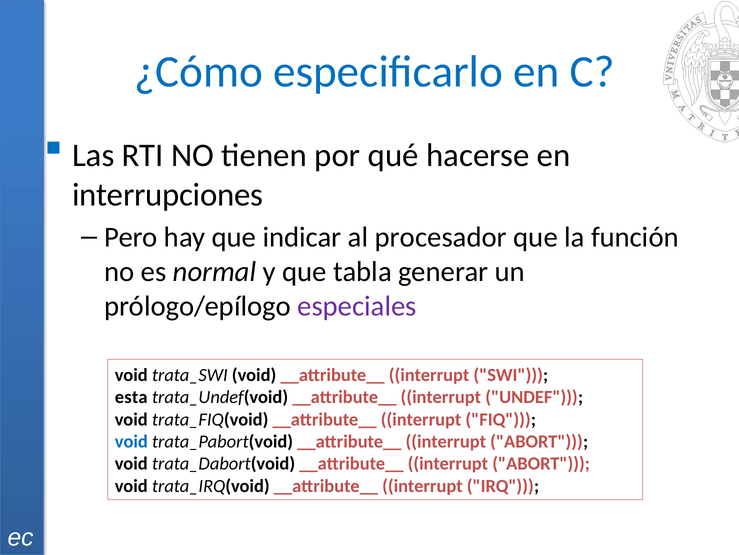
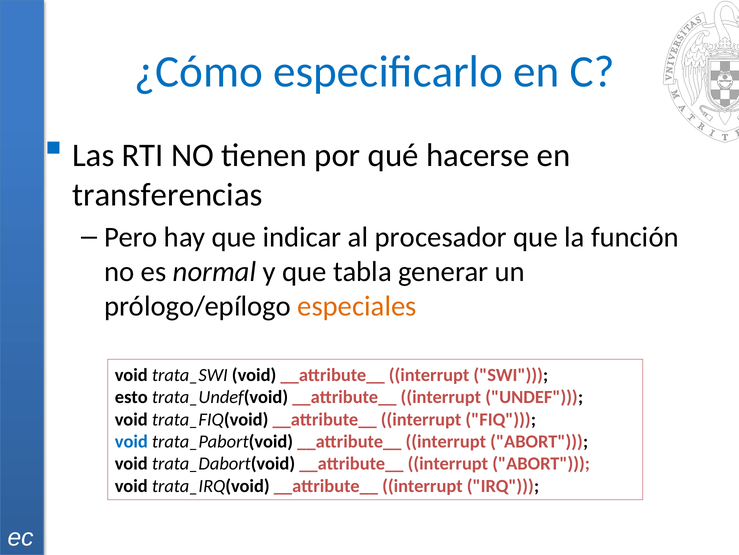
interrupciones: interrupciones -> transferencias (167, 194)
especiales colour: purple -> orange (357, 306)
esta: esta -> esto (131, 397)
